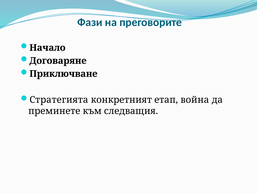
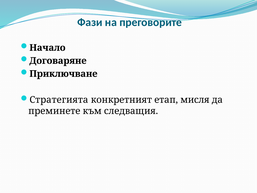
война: война -> мисля (195, 100)
